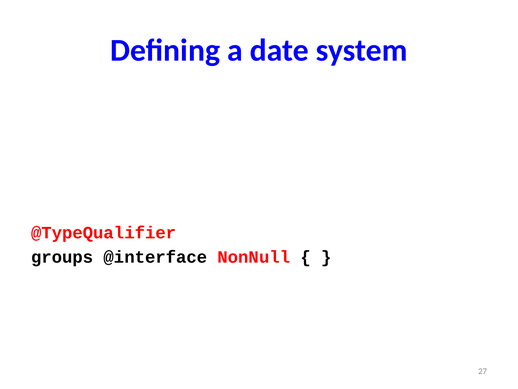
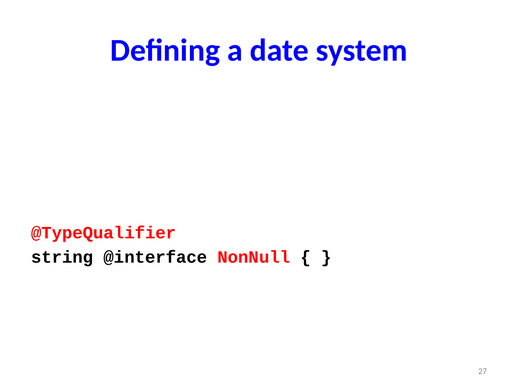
groups: groups -> string (62, 257)
